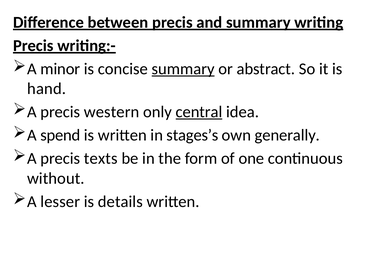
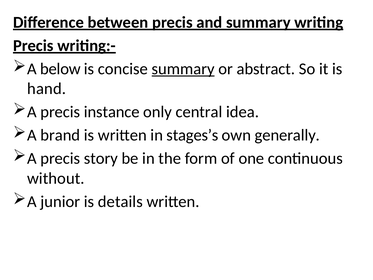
minor: minor -> below (60, 69)
western: western -> instance (112, 112)
central underline: present -> none (199, 112)
spend: spend -> brand (60, 135)
texts: texts -> story (101, 158)
lesser: lesser -> junior (60, 201)
